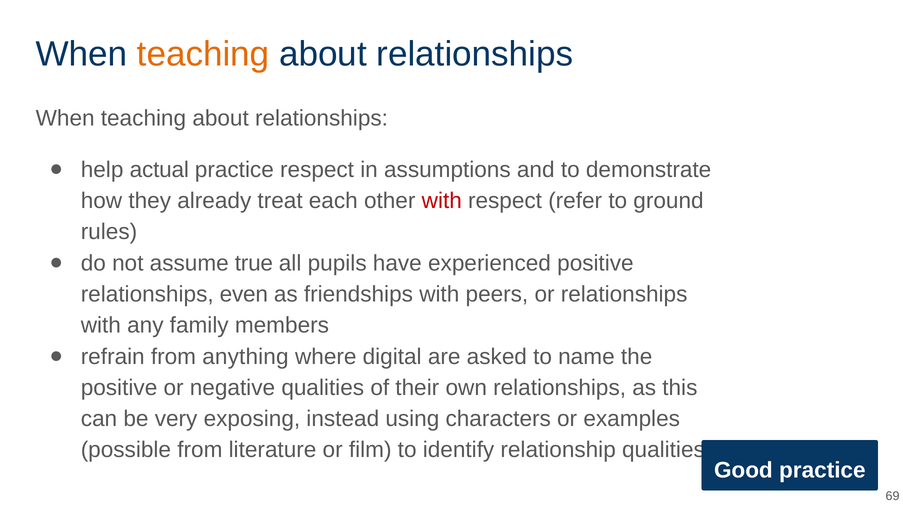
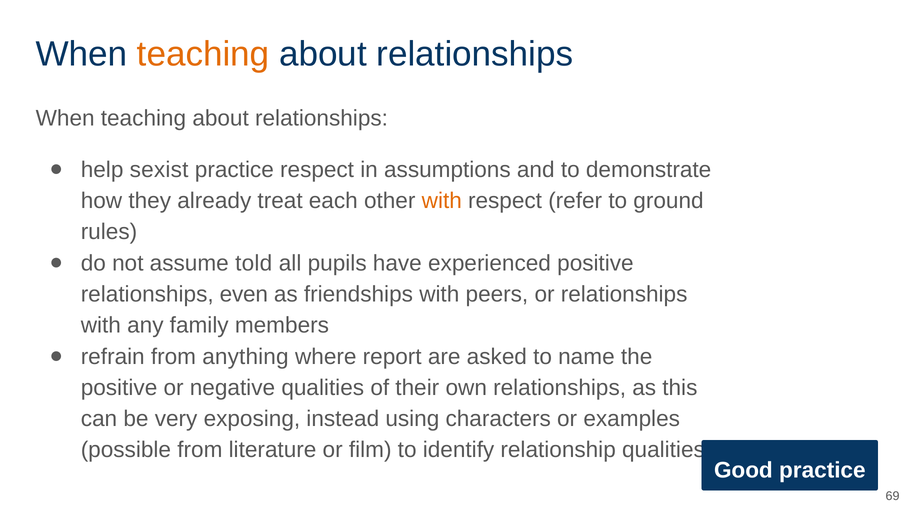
actual: actual -> sexist (159, 170)
with colour: red -> orange (442, 201)
true: true -> told (254, 263)
digital: digital -> report (392, 357)
